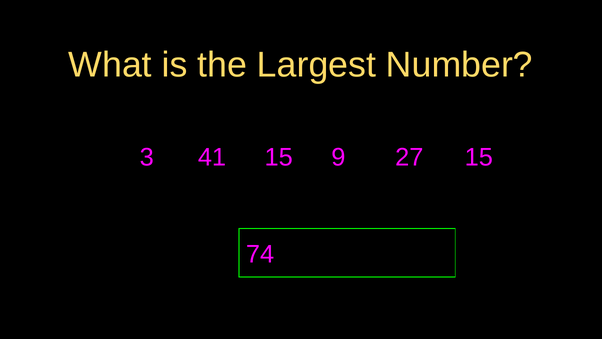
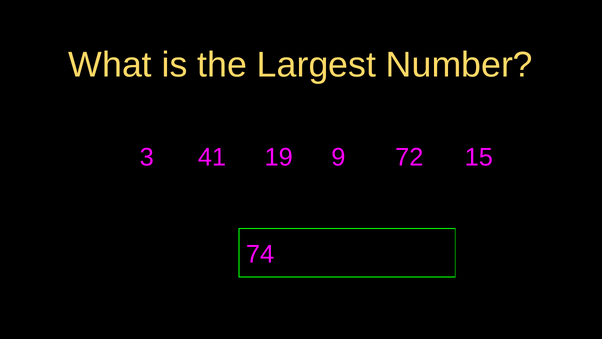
41 15: 15 -> 19 (279, 157)
27: 27 -> 72 (409, 157)
